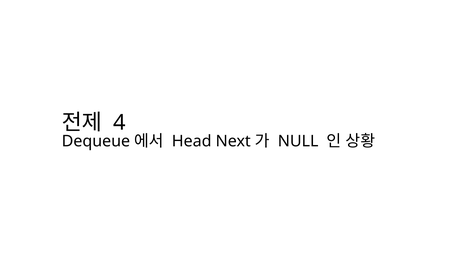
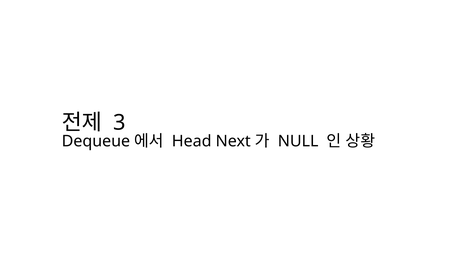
4: 4 -> 3 (120, 123)
